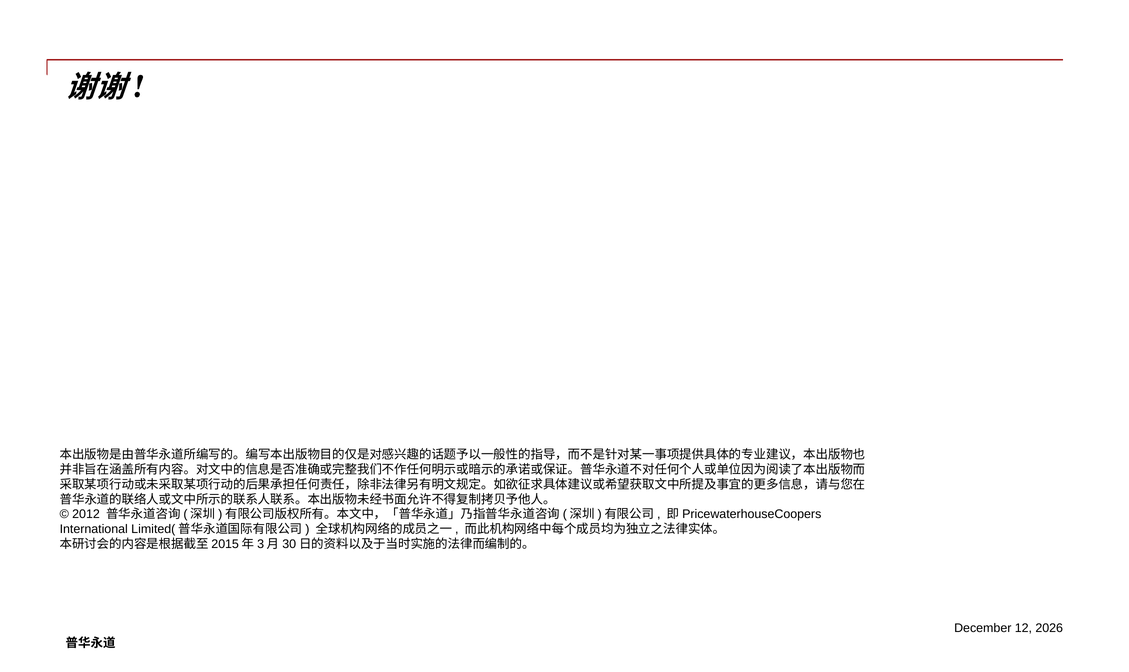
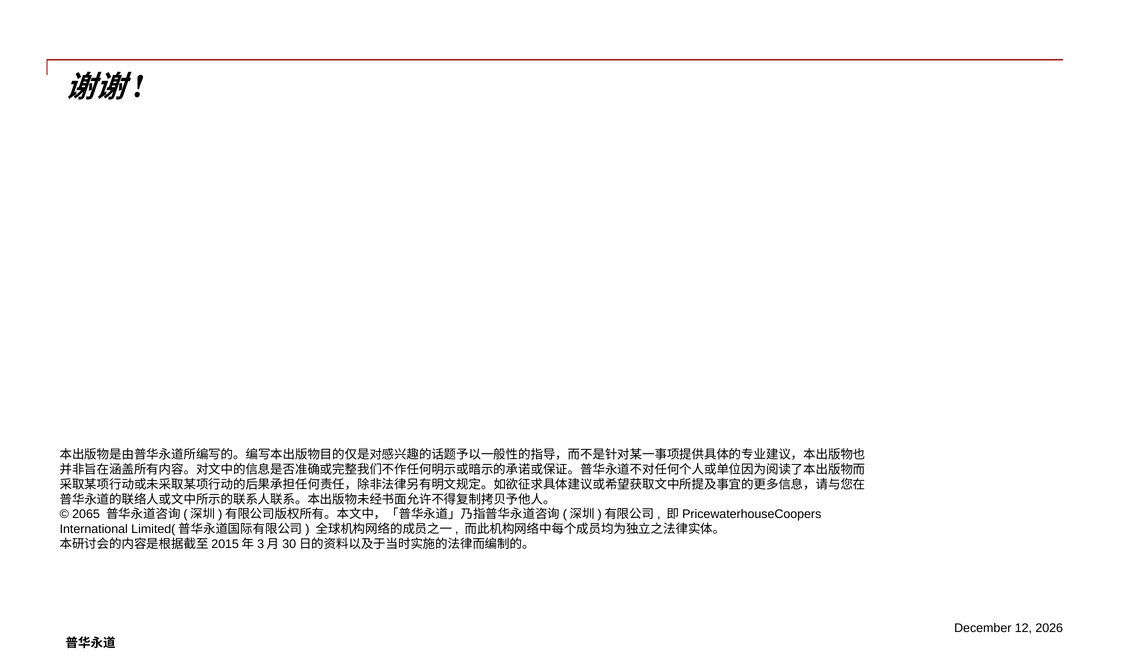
2012: 2012 -> 2065 (86, 514)
